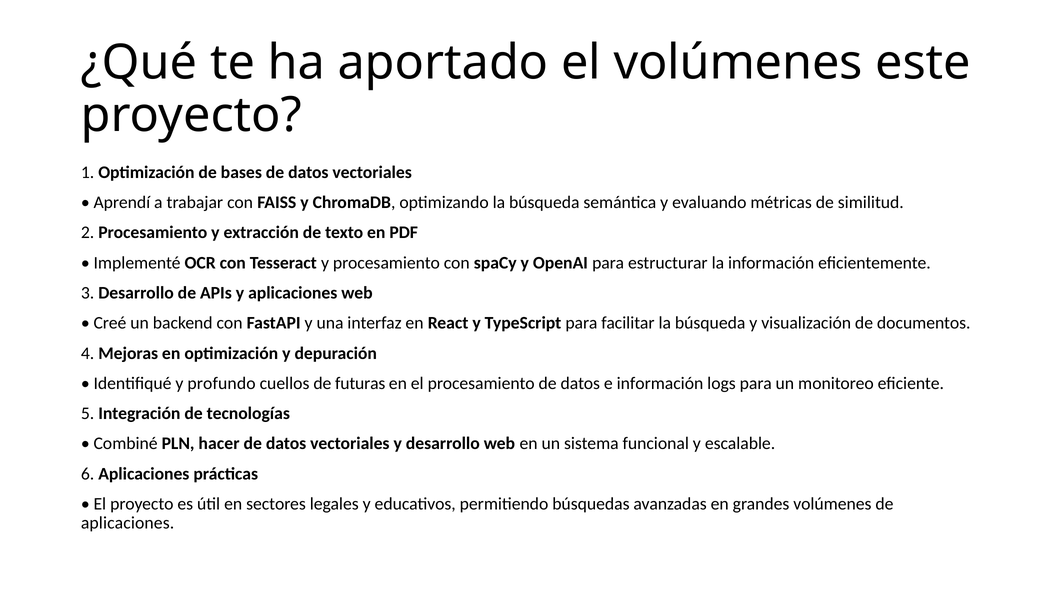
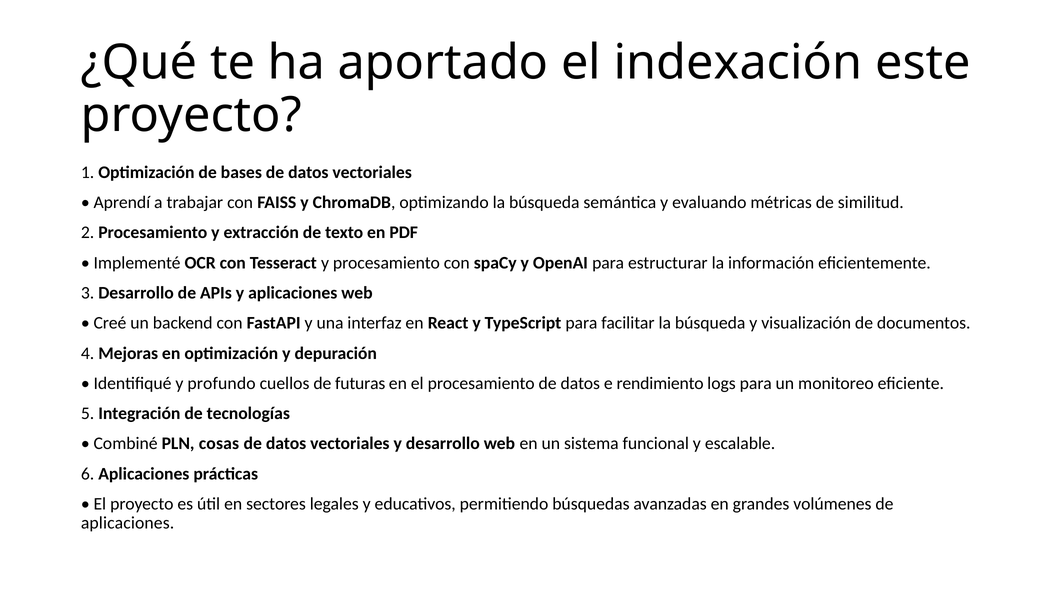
el volúmenes: volúmenes -> indexación (738, 63)
e información: información -> rendimiento (660, 383)
hacer: hacer -> cosas (219, 444)
